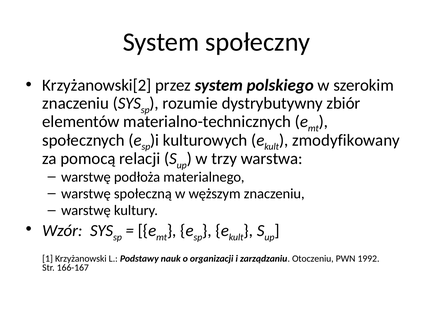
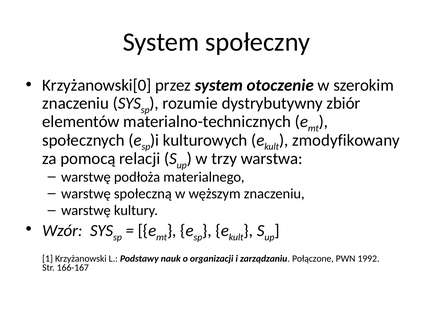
Krzyżanowski[2: Krzyżanowski[2 -> Krzyżanowski[0 (97, 85)
polskiego: polskiego -> otoczenie (280, 85)
Otoczeniu: Otoczeniu -> Połączone (313, 258)
